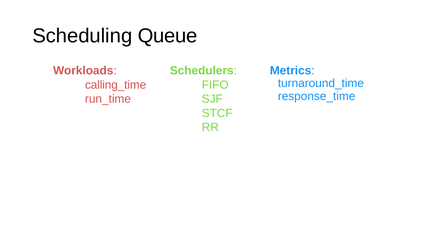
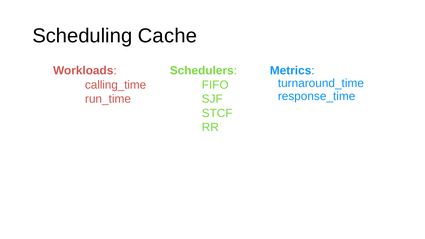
Queue: Queue -> Cache (167, 36)
